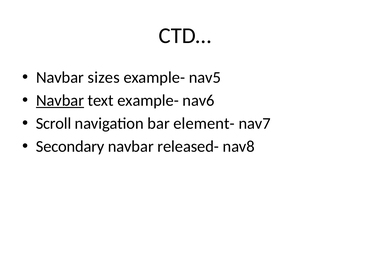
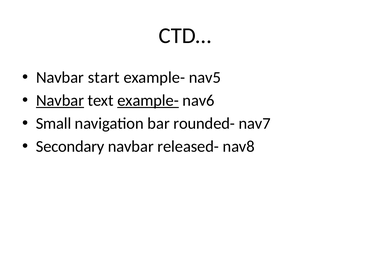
sizes: sizes -> start (104, 78)
example- underline: none -> present (148, 101)
Scroll: Scroll -> Small (54, 124)
element-: element- -> rounded- (204, 124)
